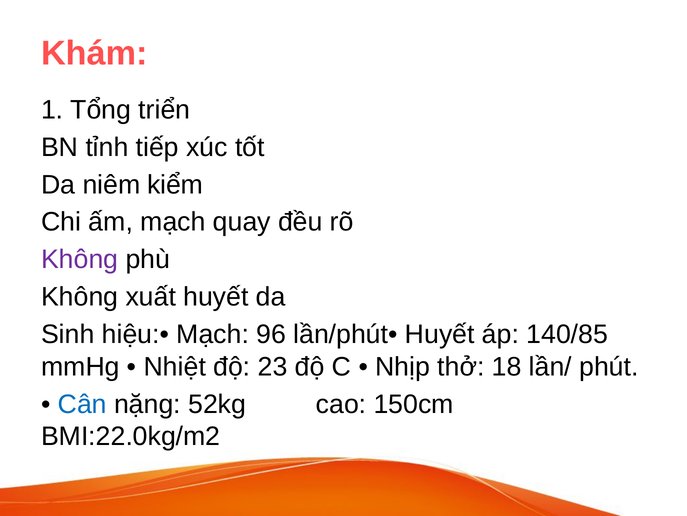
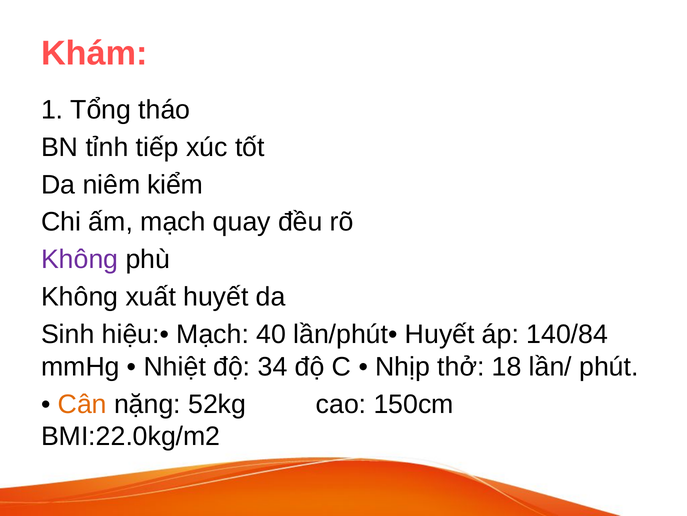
triển: triển -> tháo (164, 110)
96: 96 -> 40 (271, 334)
140/85: 140/85 -> 140/84 (567, 334)
23: 23 -> 34 (273, 366)
Cân colour: blue -> orange (82, 404)
